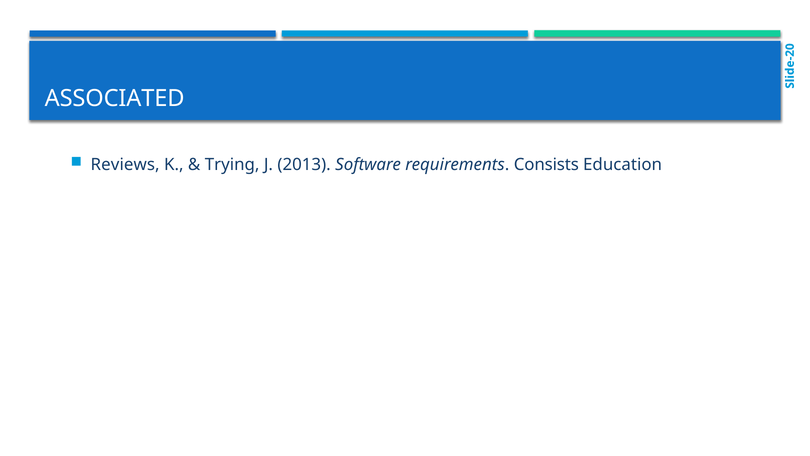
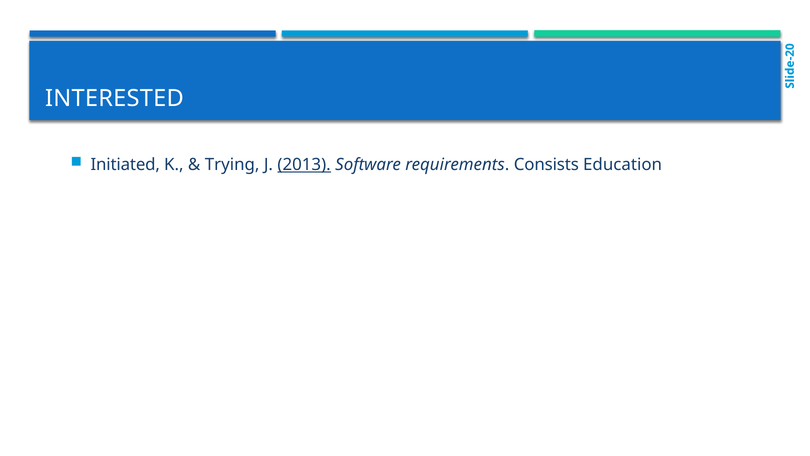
ASSOCIATED: ASSOCIATED -> INTERESTED (114, 98)
Reviews: Reviews -> Initiated (125, 164)
2013 underline: none -> present (304, 164)
